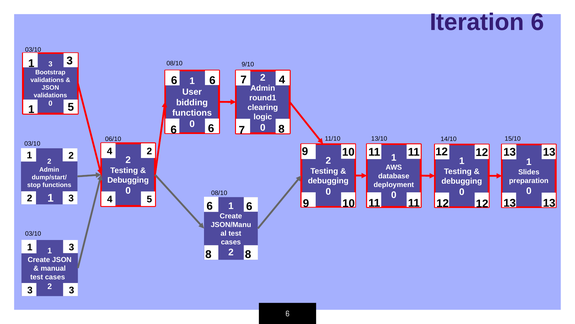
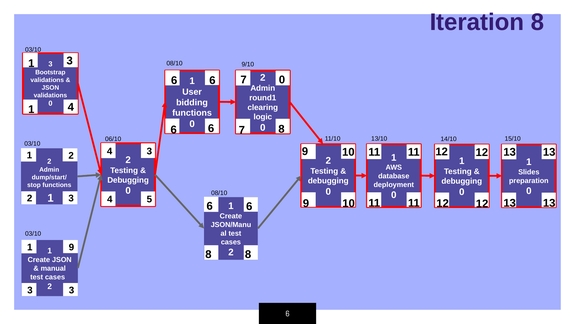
Iteration 6: 6 -> 8 (537, 22)
7 4: 4 -> 0 (282, 80)
5: 5 -> 4 (71, 107)
2: 2 -> 3 (149, 151)
1 3: 3 -> 9 (71, 247)
